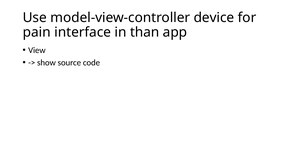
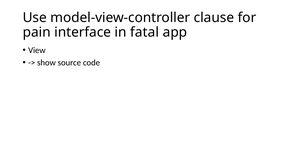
device: device -> clause (214, 18)
than: than -> fatal (145, 32)
